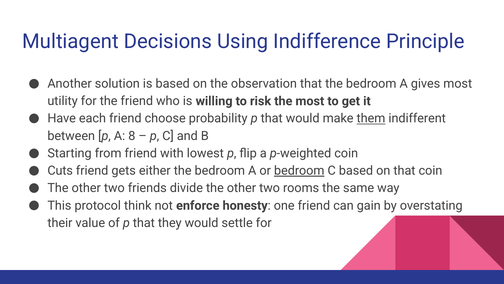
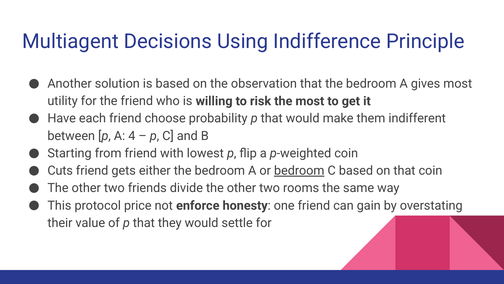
them underline: present -> none (371, 118)
8: 8 -> 4 (132, 136)
think: think -> price (138, 205)
